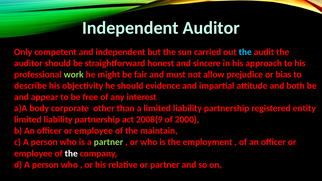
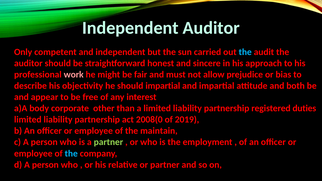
work colour: light green -> pink (74, 75)
should evidence: evidence -> impartial (163, 86)
entity: entity -> duties (304, 108)
2008(9: 2008(9 -> 2008(0 (149, 120)
2000: 2000 -> 2019 (187, 120)
the colour: white -> light blue (71, 154)
